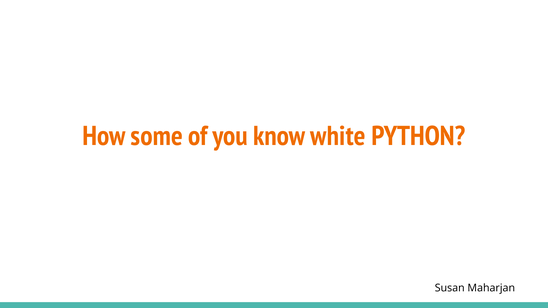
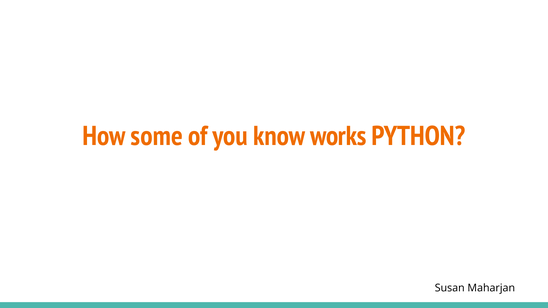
white: white -> works (338, 136)
